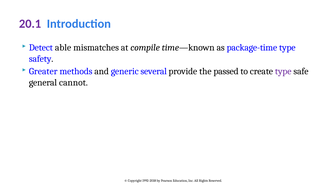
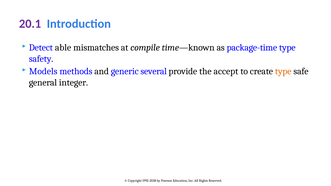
Greater: Greater -> Models (43, 71)
passed: passed -> accept (226, 71)
type colour: purple -> orange (283, 71)
cannot: cannot -> integer (73, 83)
